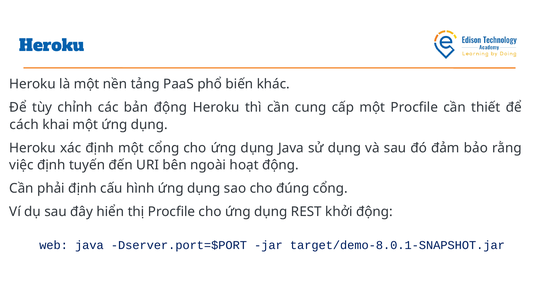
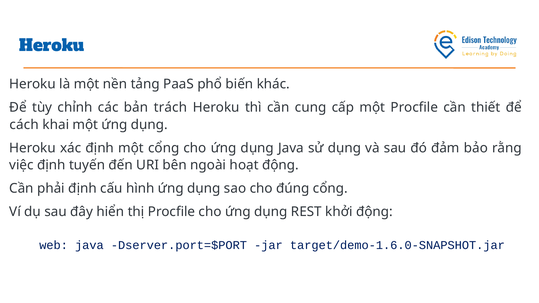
bản động: động -> trách (170, 107)
target/demo-8.0.1-SNAPSHOT.jar: target/demo-8.0.1-SNAPSHOT.jar -> target/demo-1.6.0-SNAPSHOT.jar (397, 245)
